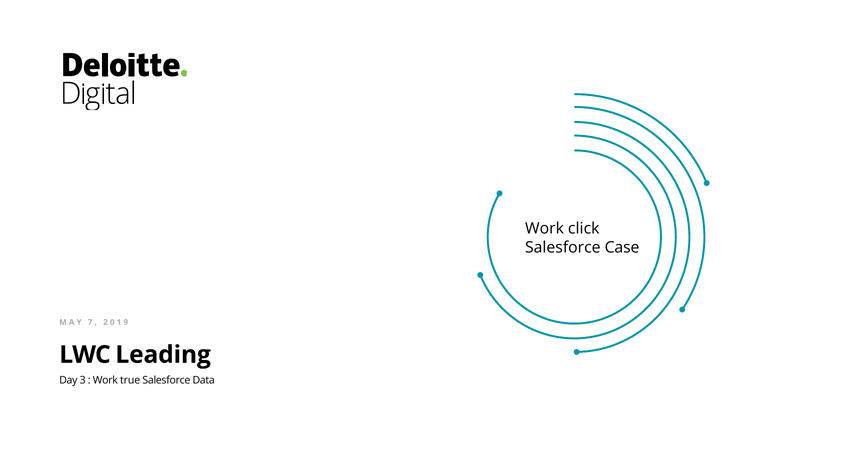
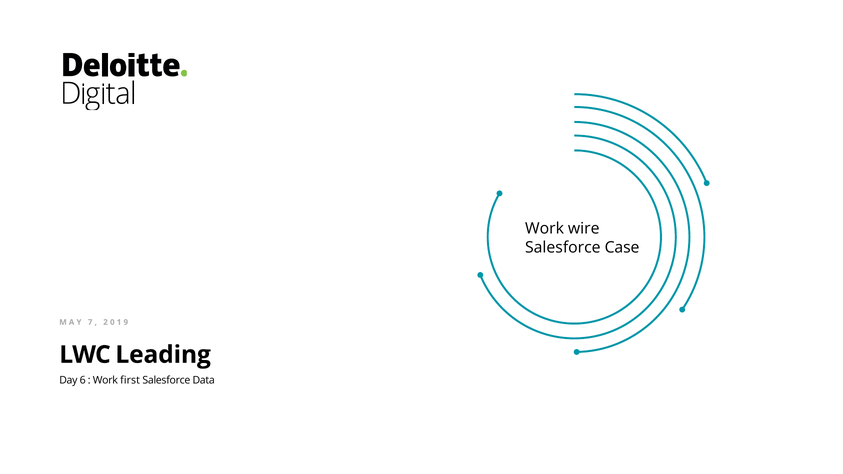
click: click -> wire (584, 228)
3: 3 -> 6 (83, 380)
true: true -> first (130, 380)
